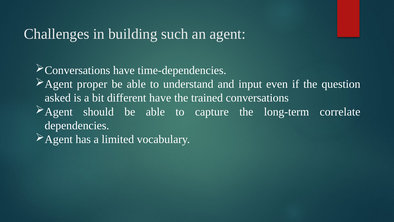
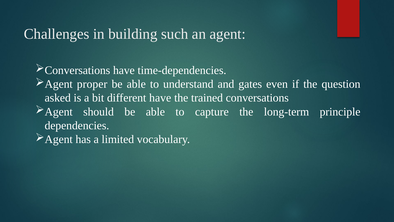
input: input -> gates (250, 84)
correlate: correlate -> principle (340, 112)
